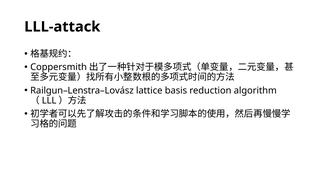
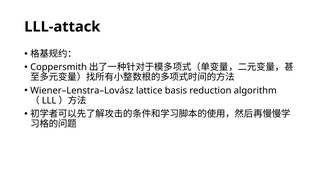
Railgun–Lenstra–Lovász: Railgun–Lenstra–Lovász -> Wiener–Lenstra–Lovász (82, 91)
